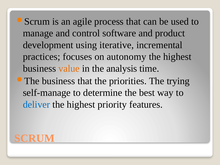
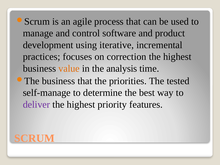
autonomy: autonomy -> correction (127, 57)
trying: trying -> tested (178, 81)
deliver colour: blue -> purple (36, 104)
